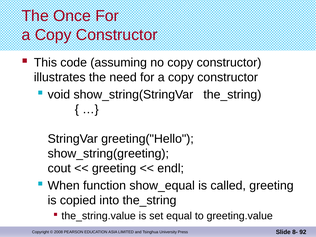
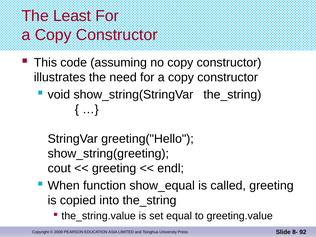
Once: Once -> Least (72, 16)
